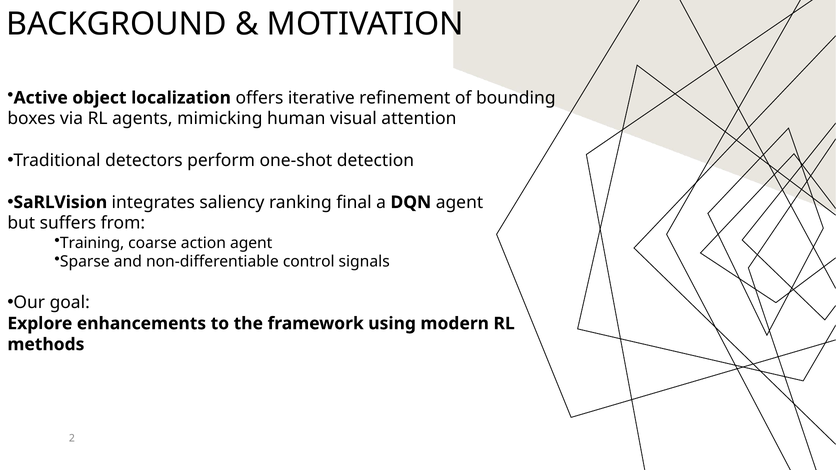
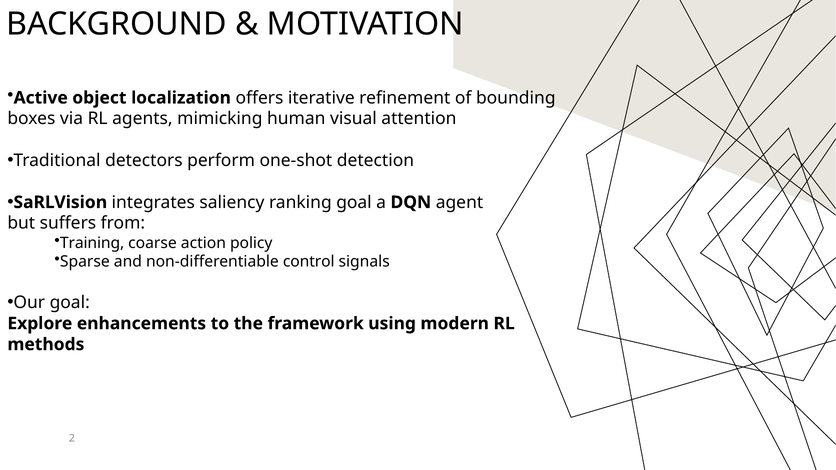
ranking final: final -> goal (354, 202)
action agent: agent -> policy (251, 243)
